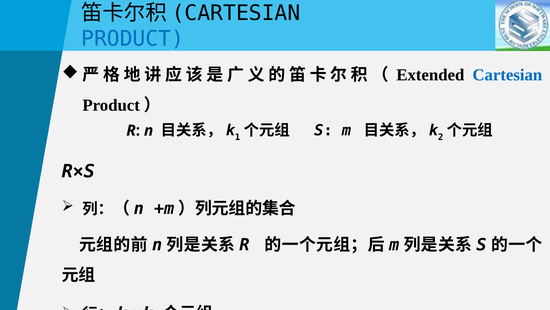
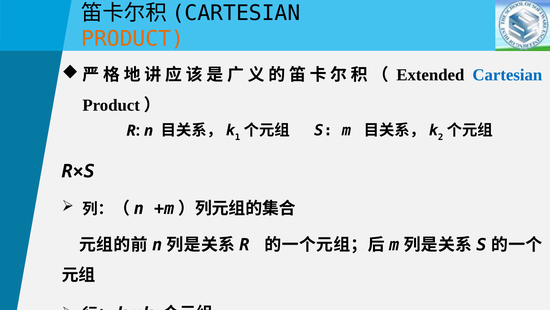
PRODUCT colour: blue -> orange (133, 39)
